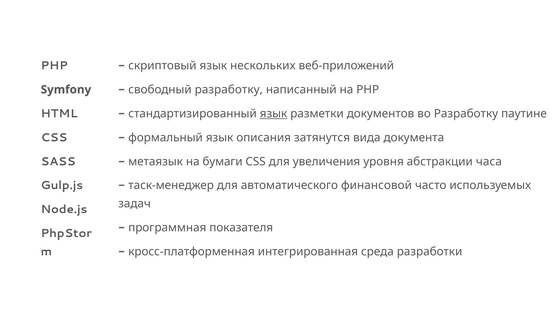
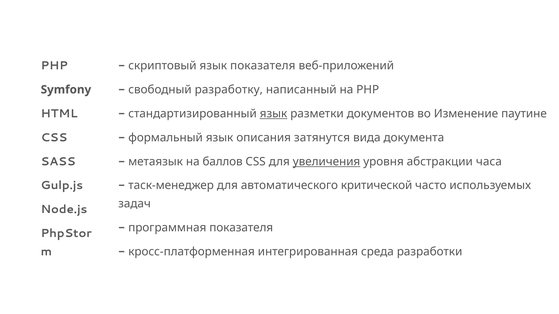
язык нескольких: нескольких -> показателя (263, 66)
во Разработку: Разработку -> Изменение (466, 114)
бумаги: бумаги -> баллов (223, 162)
увеличения underline: none -> present (327, 162)
финансовой: финансовой -> критической (377, 186)
